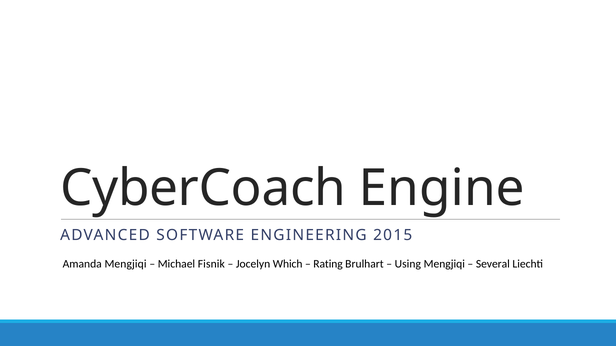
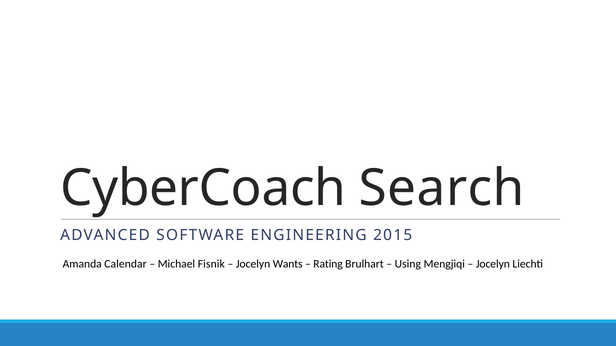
Engine: Engine -> Search (442, 189)
Amanda Mengjiqi: Mengjiqi -> Calendar (126, 264)
Which: Which -> Wants (288, 264)
Several: Several -> Jocelyn (493, 264)
